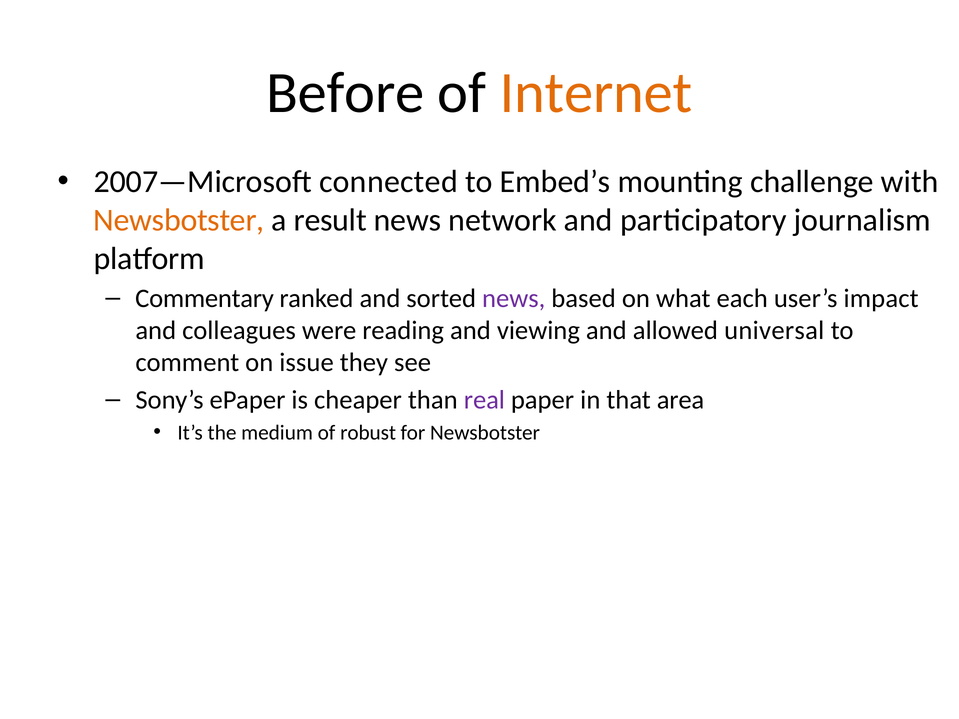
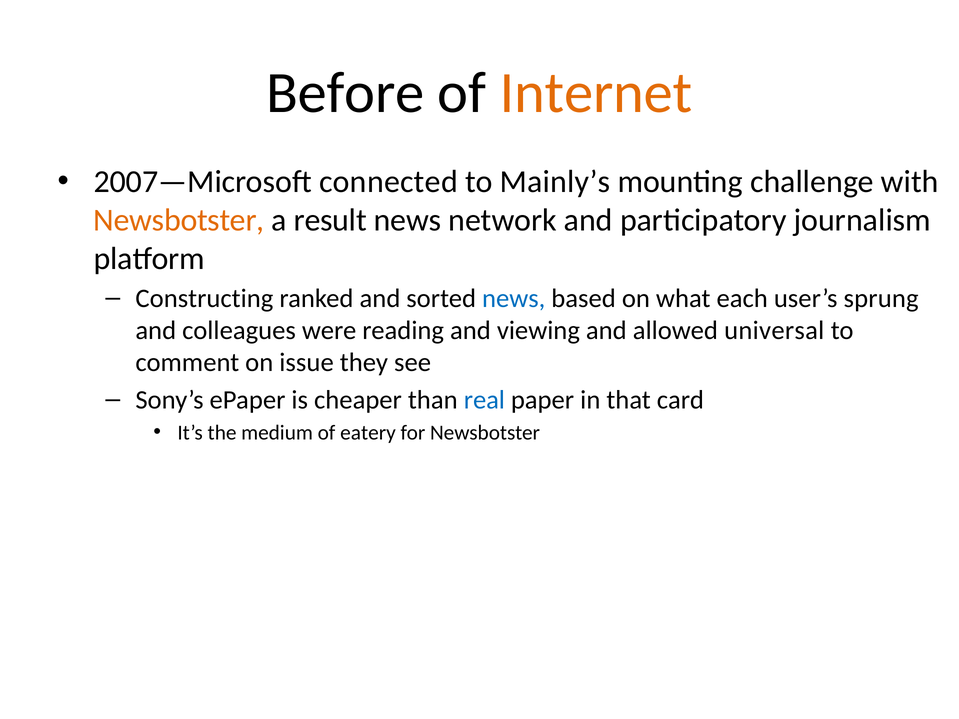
Embed’s: Embed’s -> Mainly’s (555, 182)
Commentary: Commentary -> Constructing (204, 299)
news colour: purple -> blue (514, 299)
impact: impact -> sprung (881, 299)
real colour: purple -> blue (484, 400)
area: area -> card (680, 400)
robust: robust -> eatery (368, 433)
